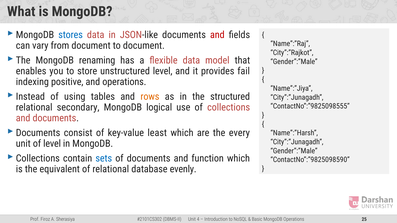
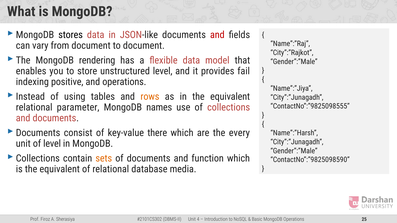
stores colour: blue -> black (71, 35)
renaming: renaming -> rendering (97, 60)
in the structured: structured -> equivalent (230, 97)
secondary: secondary -> parameter (78, 107)
logical: logical -> names (159, 107)
least: least -> there (157, 133)
sets colour: blue -> orange (104, 159)
evenly: evenly -> media (183, 169)
